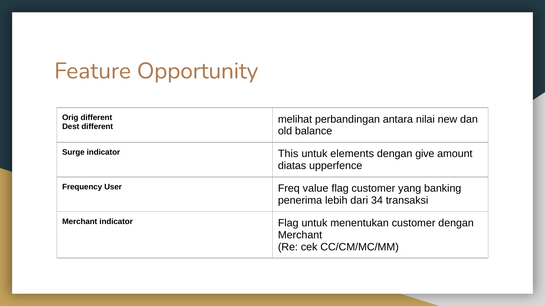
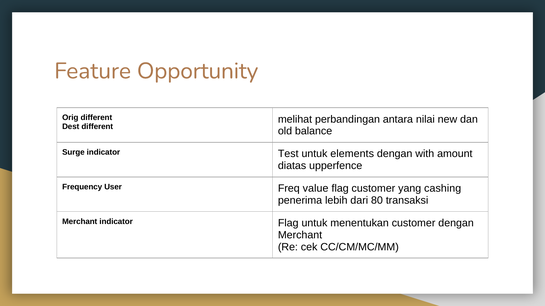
This: This -> Test (288, 154)
give: give -> with (425, 154)
banking: banking -> cashing (443, 189)
34: 34 -> 80 (377, 201)
